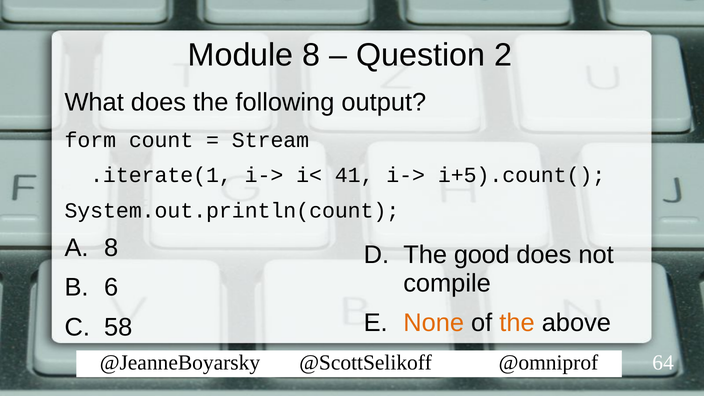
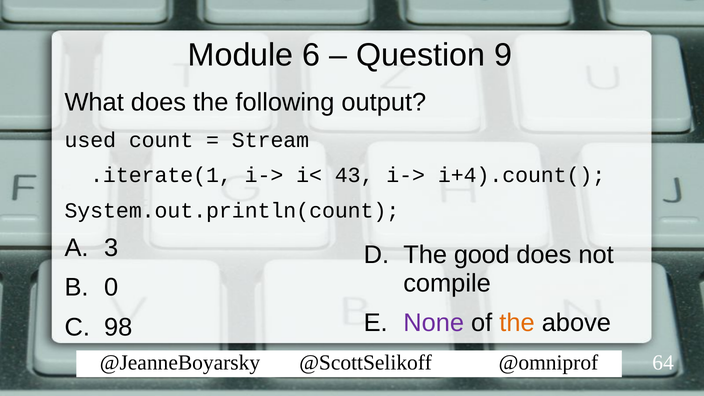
Module 8: 8 -> 6 (311, 55)
2: 2 -> 9 (503, 55)
form: form -> used (90, 140)
41: 41 -> 43 (354, 175)
i+5).count(: i+5).count( -> i+4).count( (522, 175)
8: 8 -> 3 (111, 248)
6: 6 -> 0 (111, 288)
None colour: orange -> purple (434, 323)
58: 58 -> 98 (118, 327)
